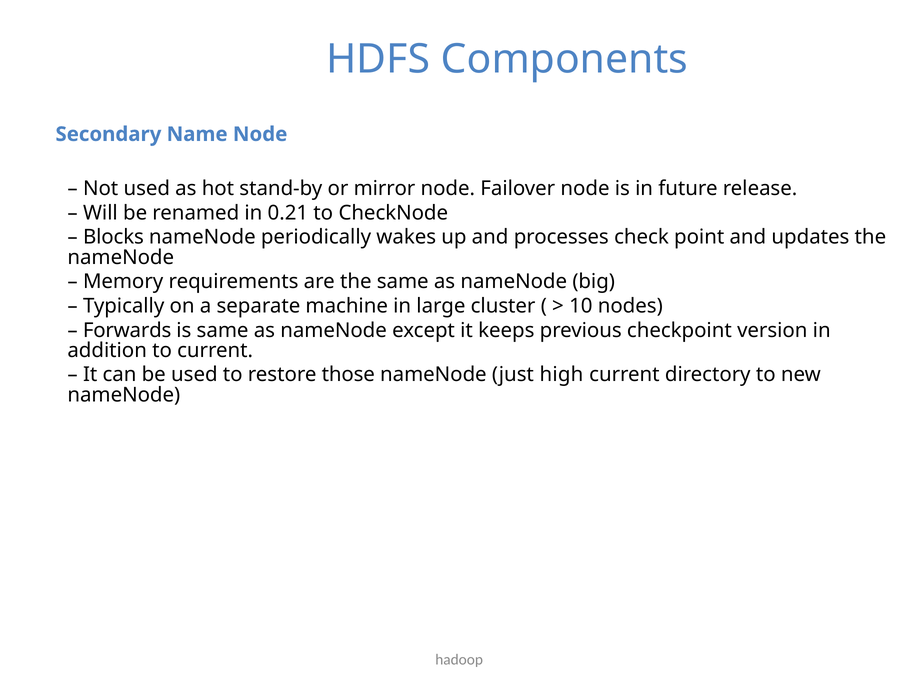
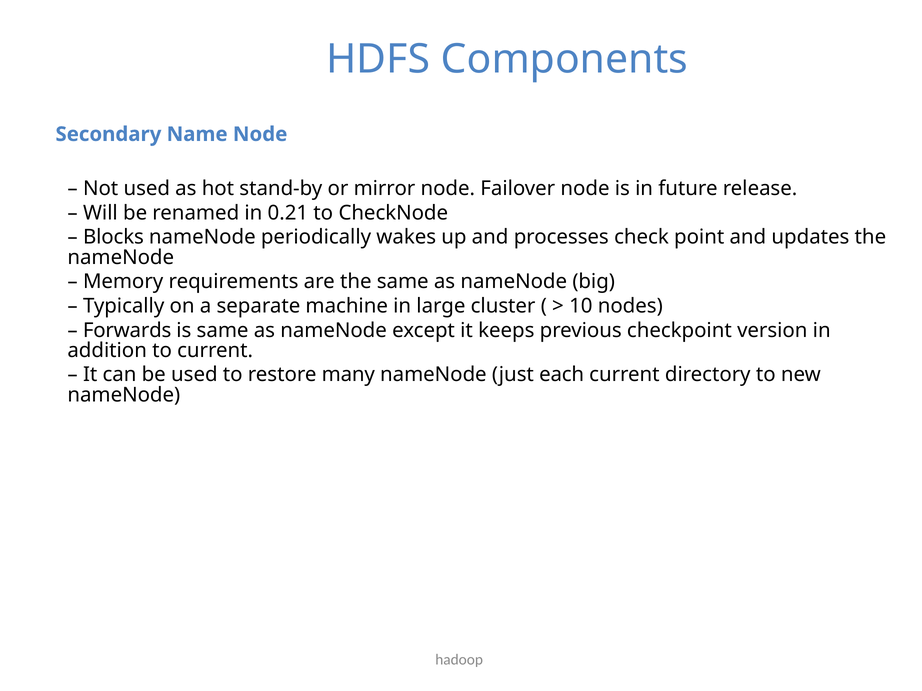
those: those -> many (348, 375)
high: high -> each (562, 375)
